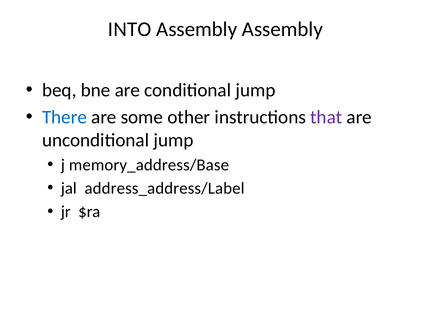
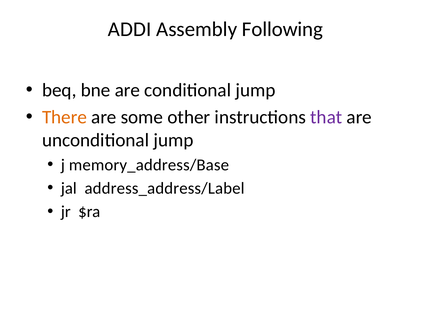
INTO: INTO -> ADDI (130, 29)
Assembly Assembly: Assembly -> Following (282, 29)
There colour: blue -> orange (64, 117)
